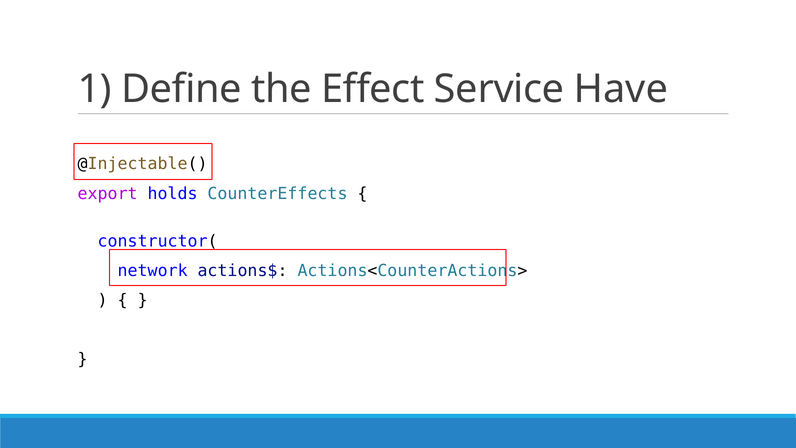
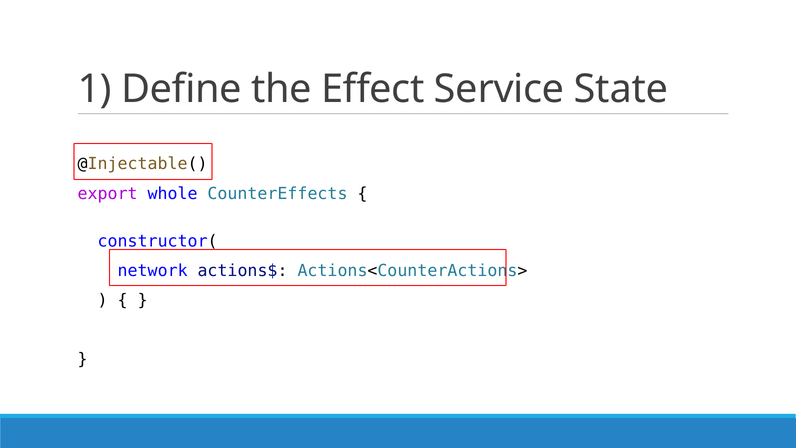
Have: Have -> State (621, 89)
holds: holds -> whole (173, 193)
